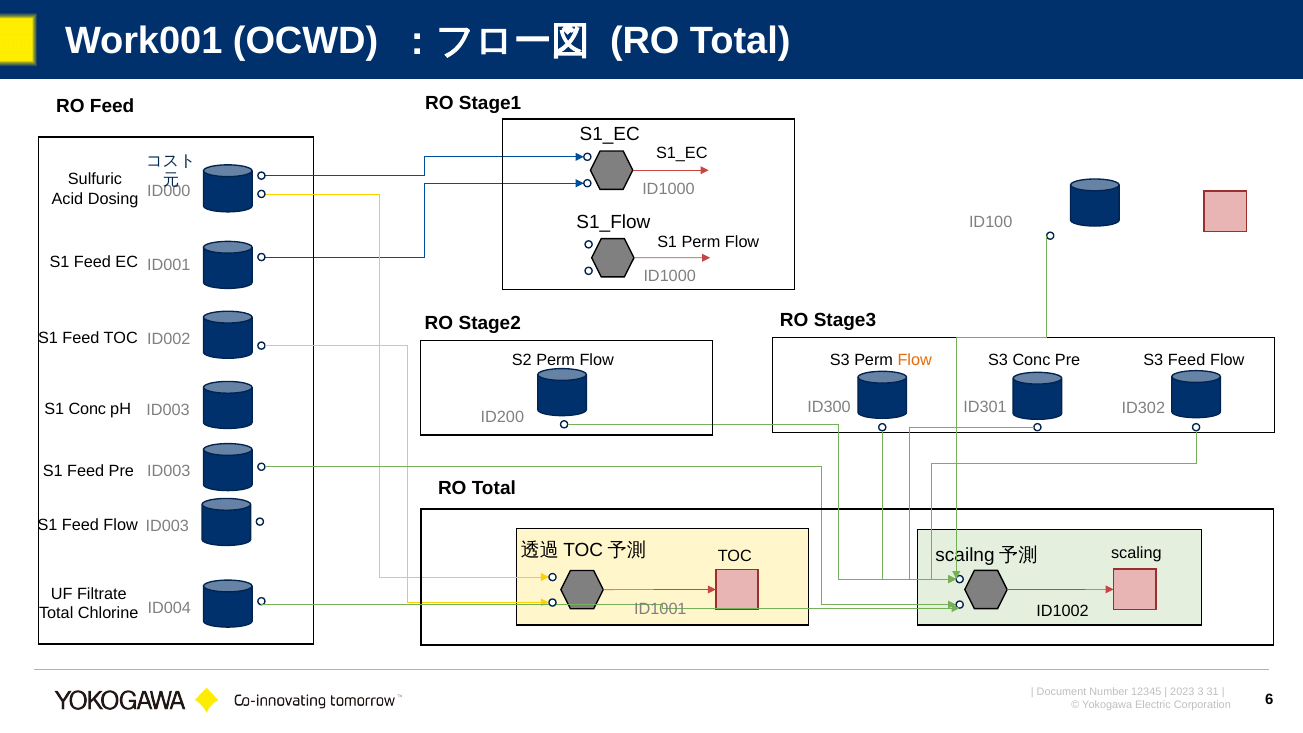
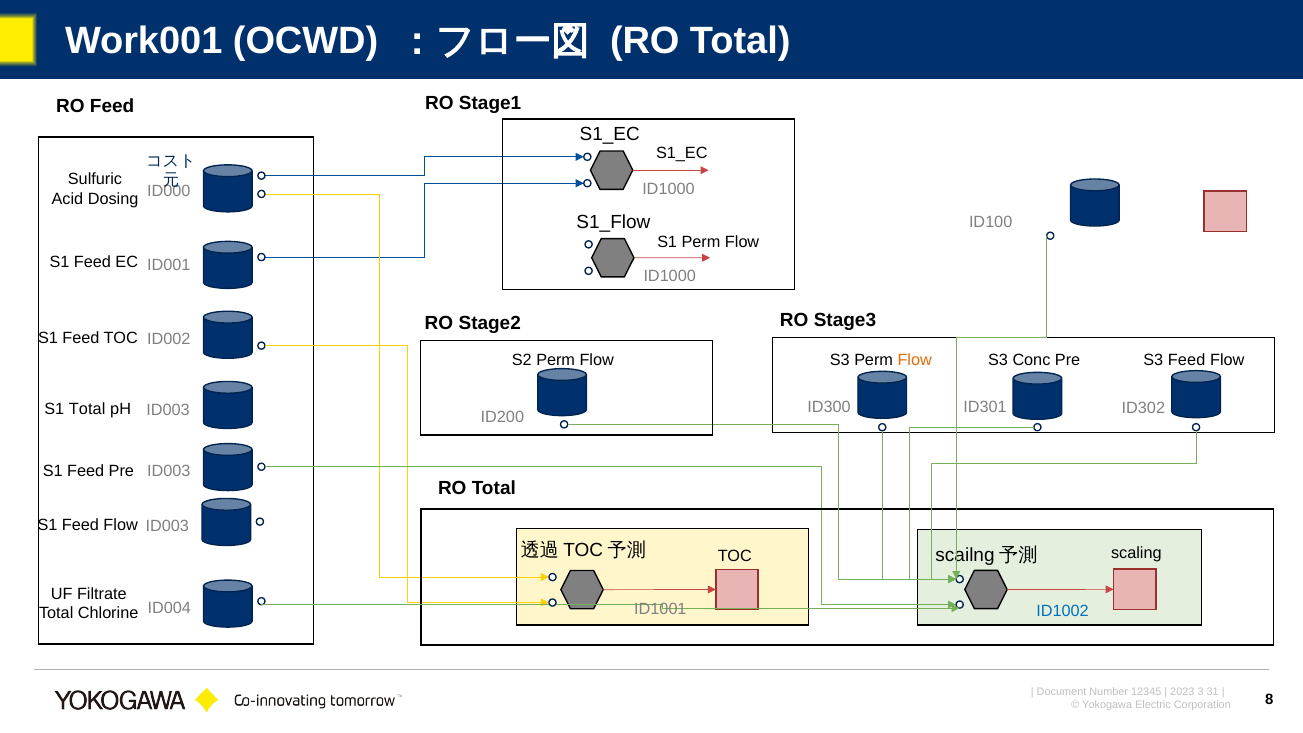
S1 Conc: Conc -> Total (87, 409)
ID1002 colour: black -> blue (1062, 611)
6: 6 -> 8 (1269, 700)
